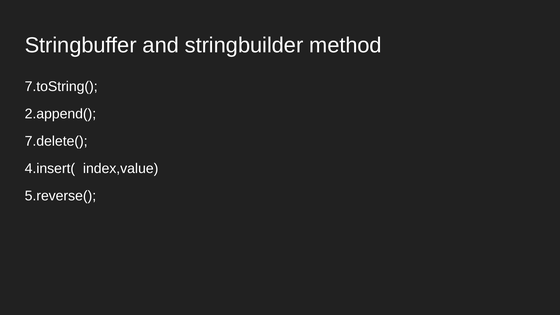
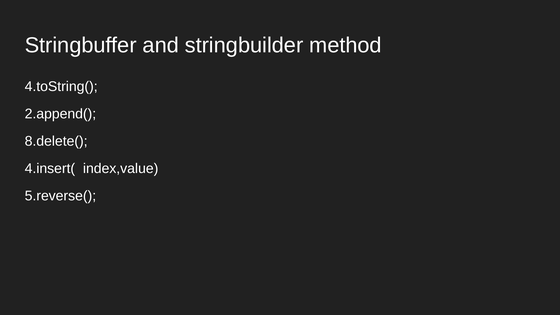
7.toString(: 7.toString( -> 4.toString( (61, 87)
7.delete(: 7.delete( -> 8.delete( (56, 141)
